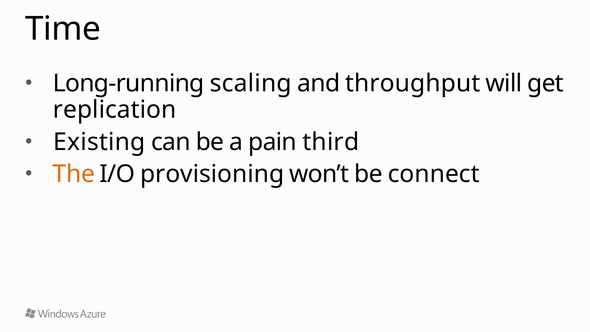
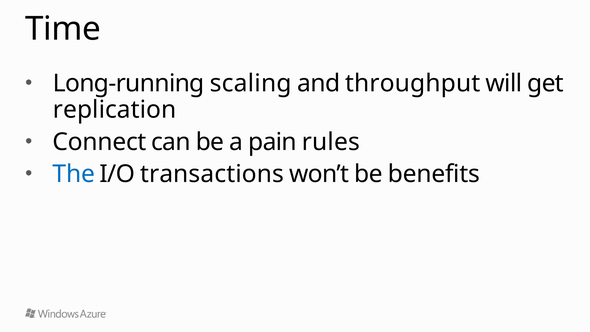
Existing: Existing -> Connect (100, 142)
third: third -> rules (331, 142)
The colour: orange -> blue (74, 174)
provisioning: provisioning -> transactions (212, 174)
connect: connect -> benefits (434, 174)
